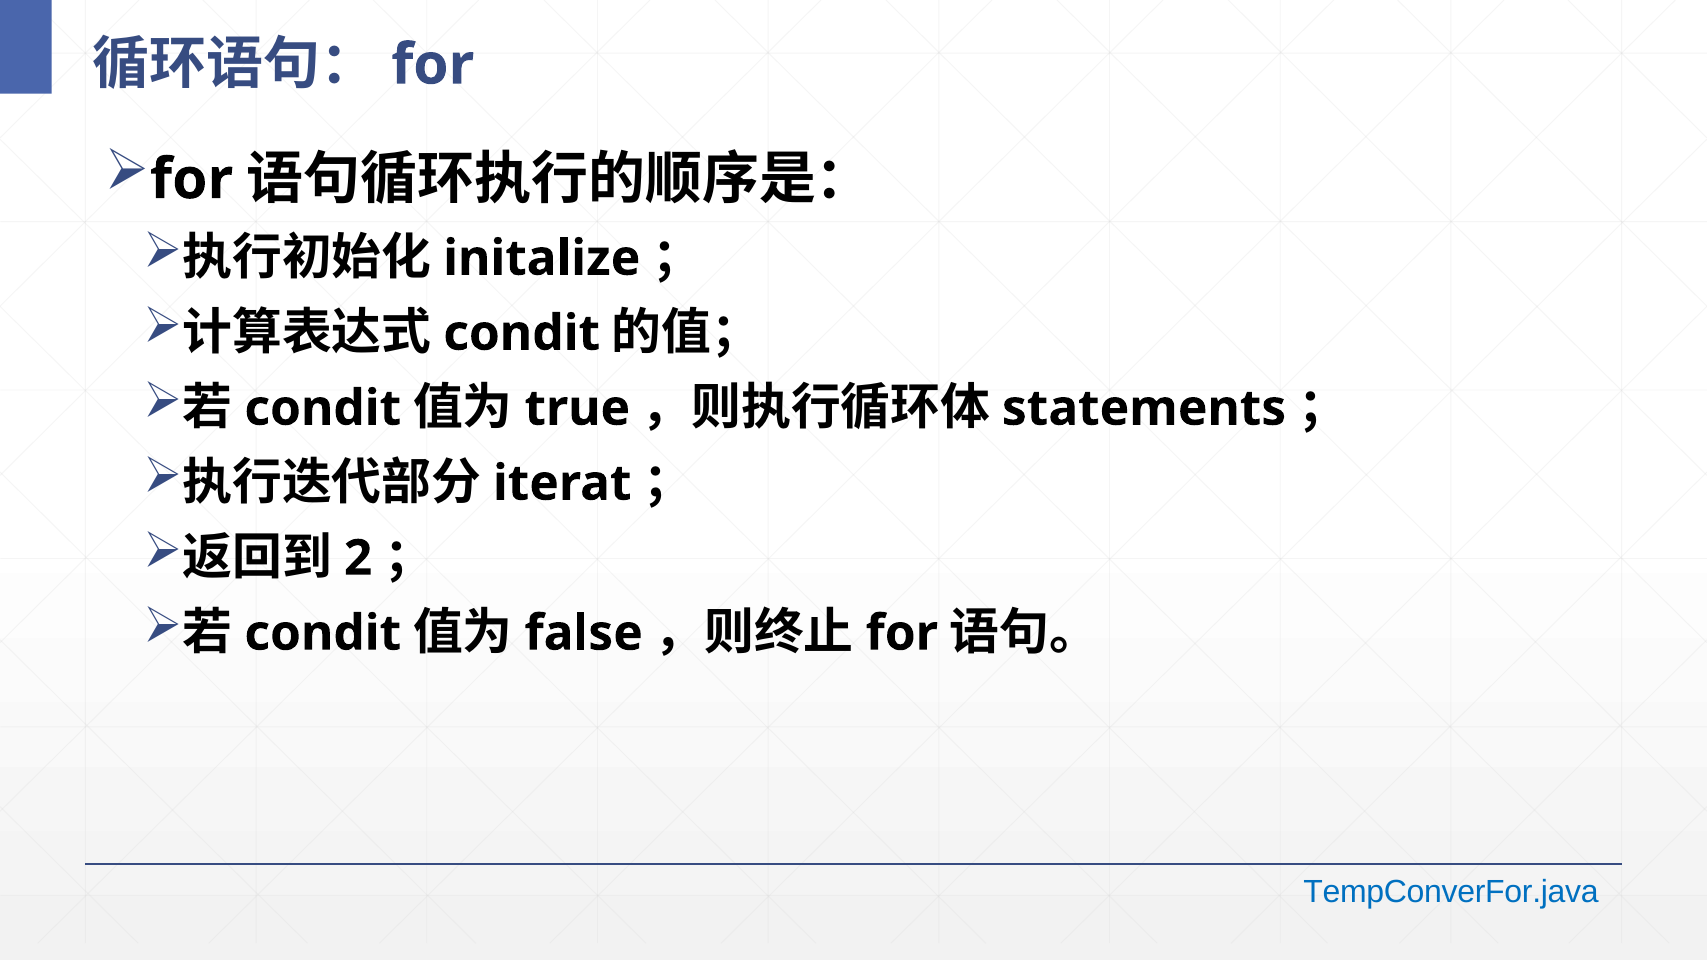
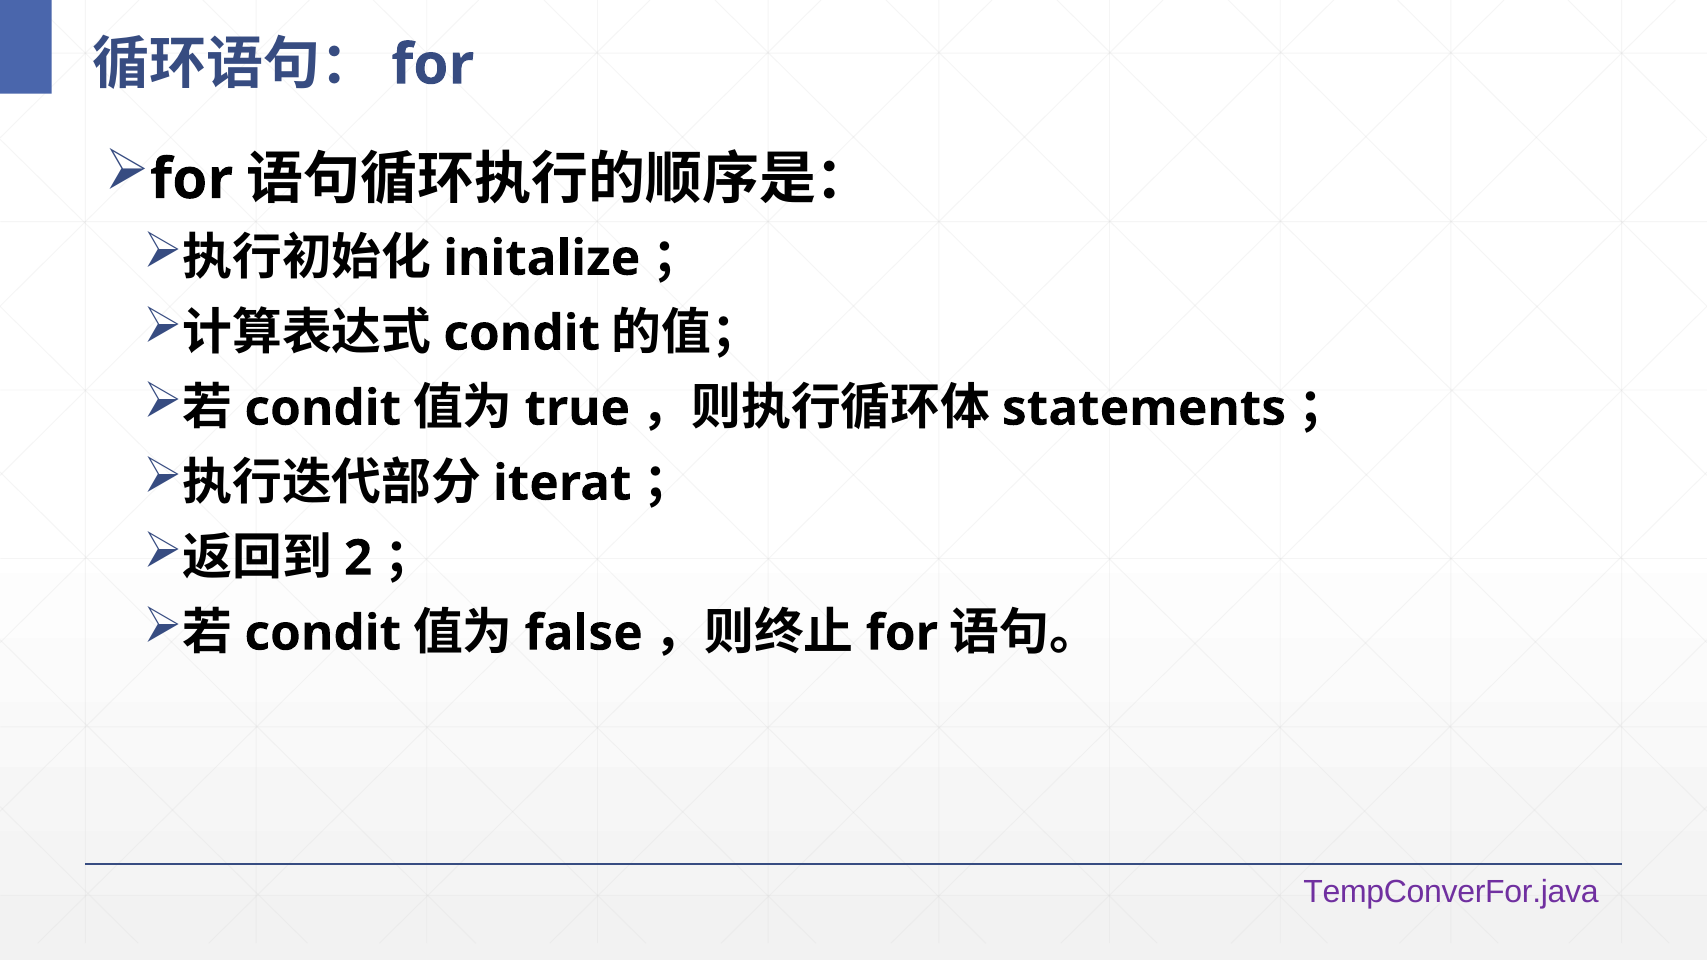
TempConverFor.java colour: blue -> purple (1451, 892)
